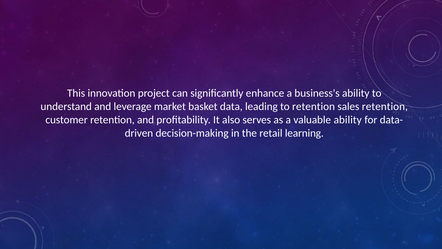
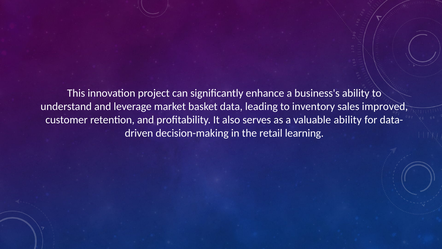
to retention: retention -> inventory (314, 106)
sales retention: retention -> improved (385, 106)
